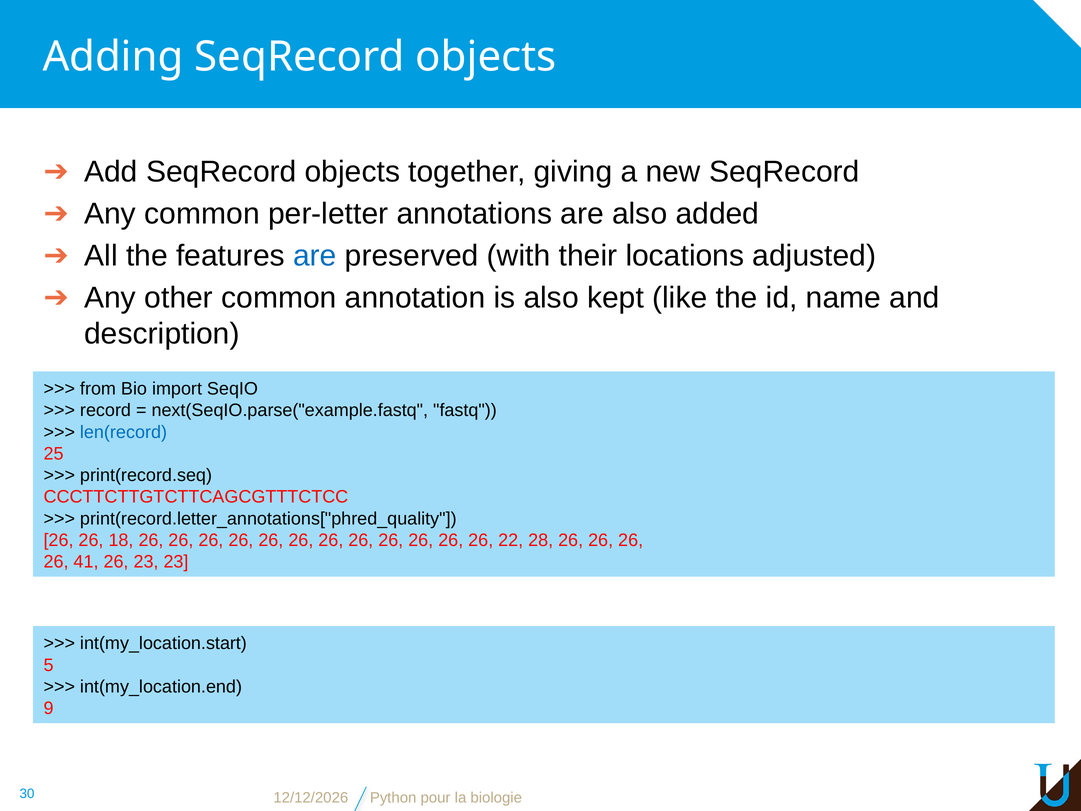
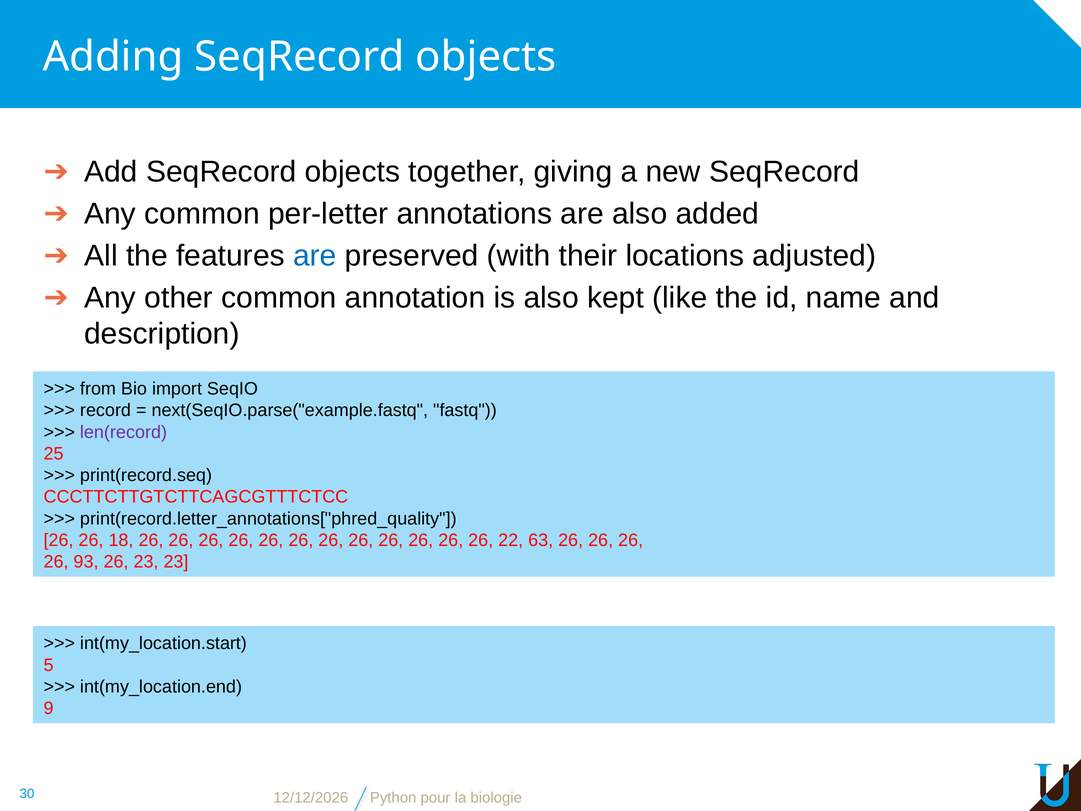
len(record colour: blue -> purple (124, 432)
28: 28 -> 63 (541, 540)
41: 41 -> 93 (86, 562)
